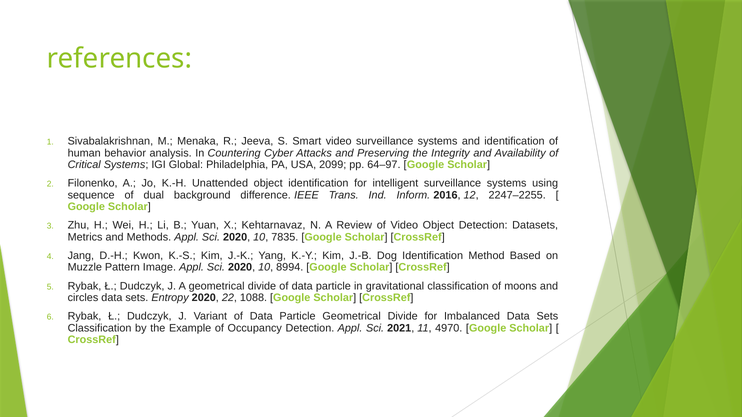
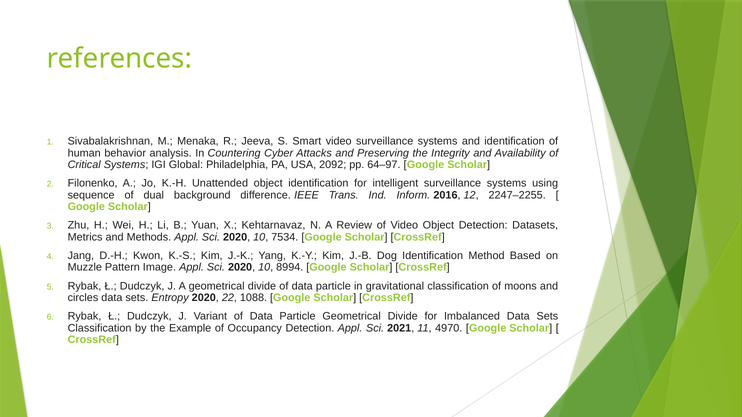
2099: 2099 -> 2092 (333, 165)
7835: 7835 -> 7534 (285, 237)
